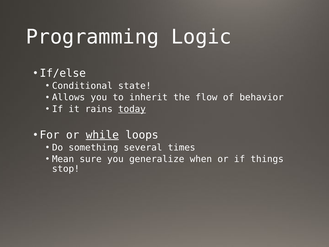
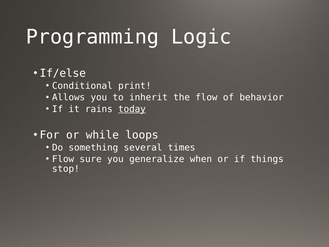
state: state -> print (135, 86)
while underline: present -> none (102, 135)
Mean: Mean -> Flow (63, 159)
